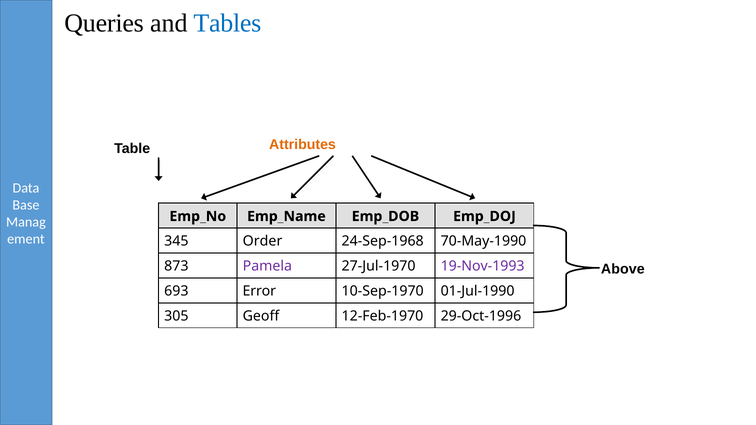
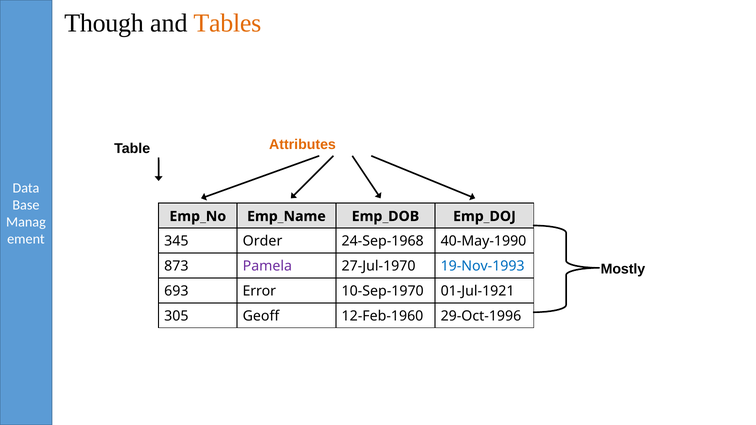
Queries: Queries -> Though (104, 23)
Tables colour: blue -> orange (227, 23)
70-May-1990: 70-May-1990 -> 40-May-1990 (483, 241)
19-Nov-1993 colour: purple -> blue (483, 266)
Above: Above -> Mostly (623, 269)
01-Jul-1990: 01-Jul-1990 -> 01-Jul-1921 (478, 291)
12-Feb-1970: 12-Feb-1970 -> 12-Feb-1960 (382, 316)
